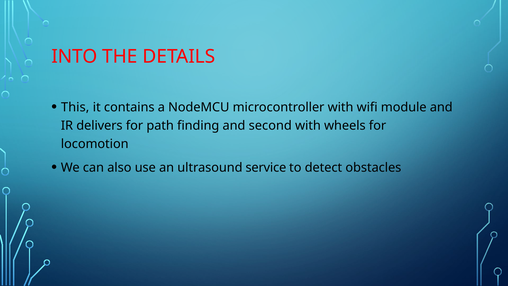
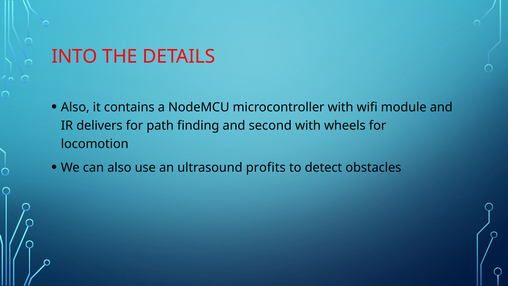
This: This -> Also (75, 107)
service: service -> profits (266, 167)
